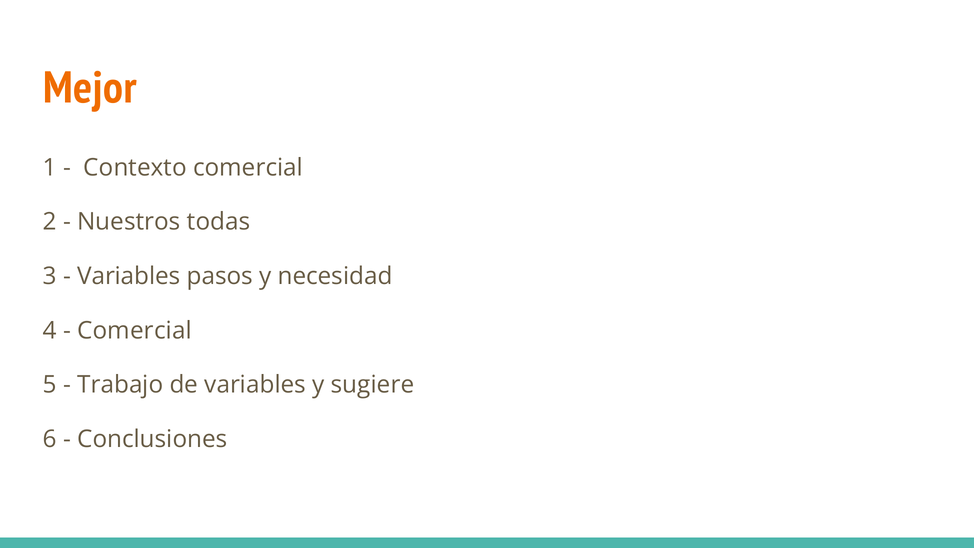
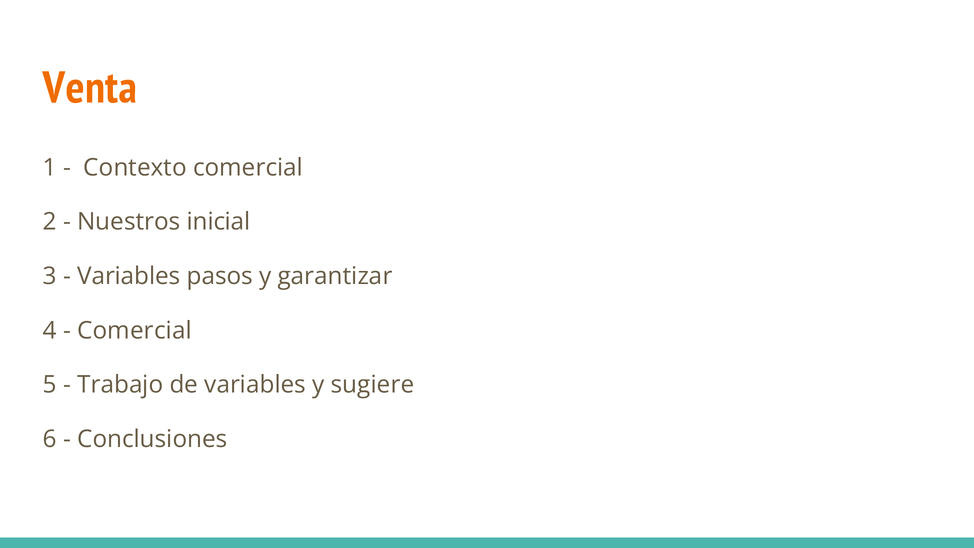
Mejor: Mejor -> Venta (90, 88)
todas: todas -> inicial (219, 222)
necesidad: necesidad -> garantizar (335, 276)
